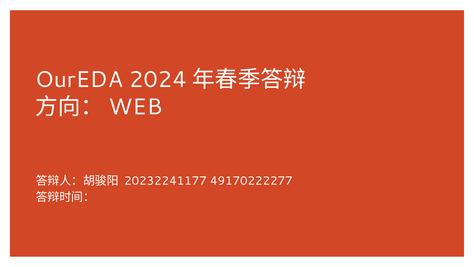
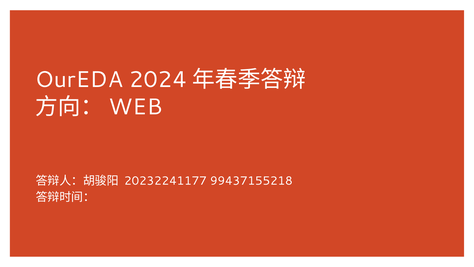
49170222277: 49170222277 -> 99437155218 (251, 181)
